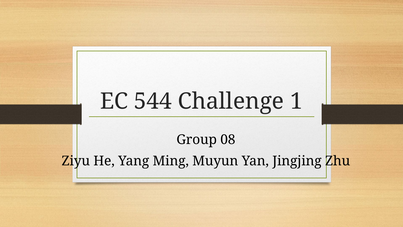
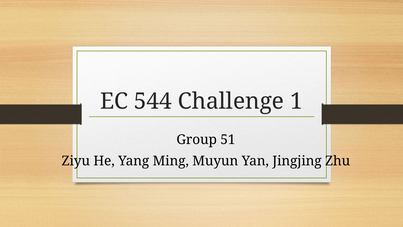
08: 08 -> 51 (228, 139)
